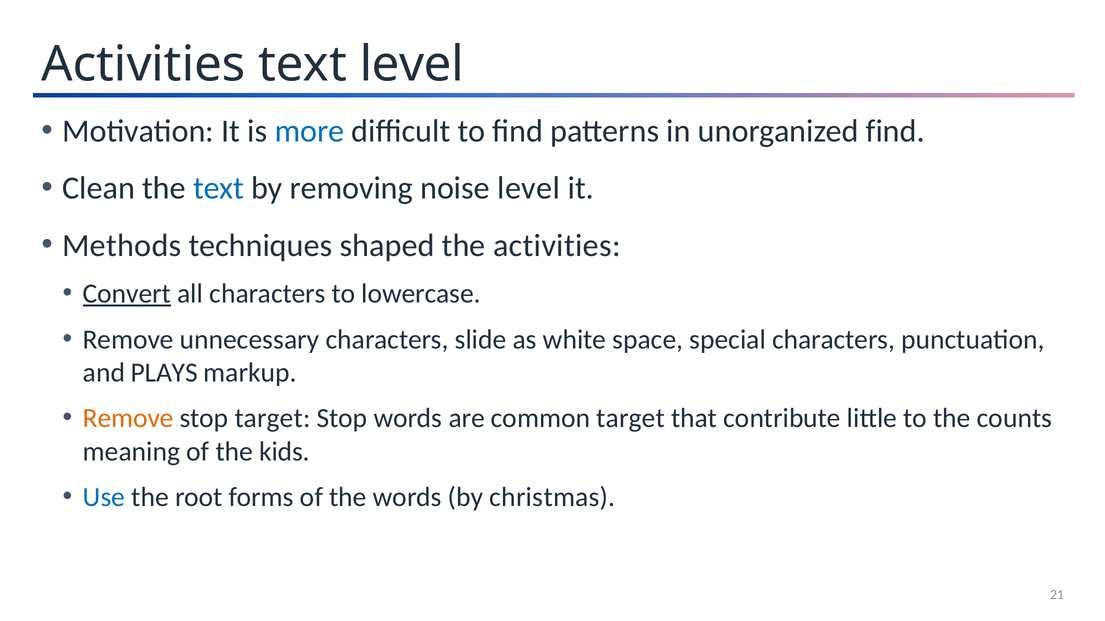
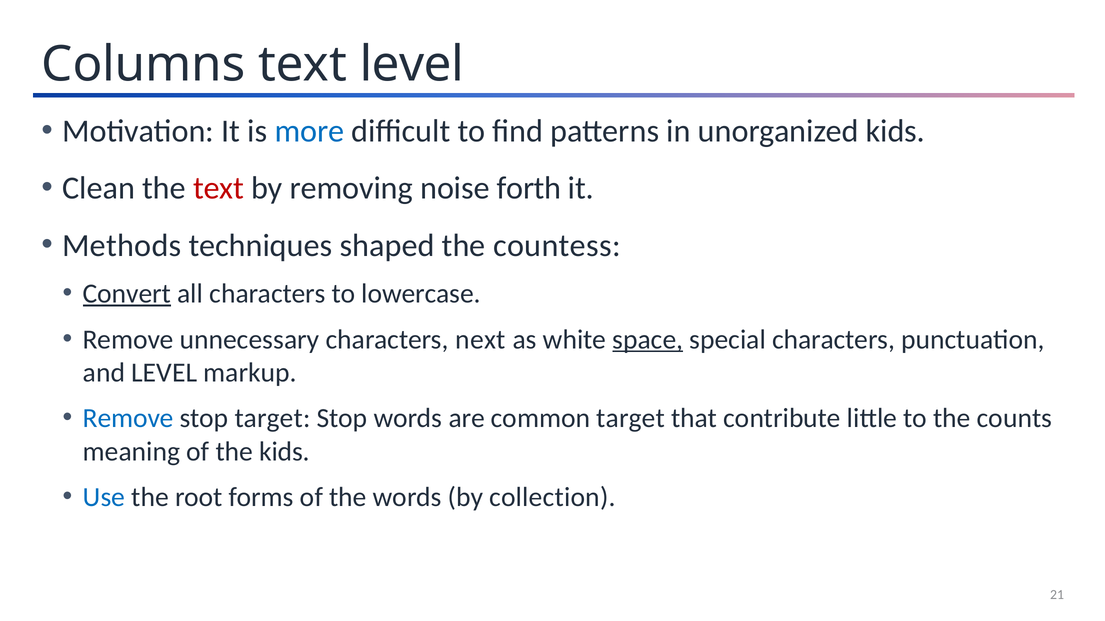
Activities: Activities -> Columns (143, 65)
unorganized find: find -> kids (895, 131)
text colour: blue -> red (219, 189)
noise level: level -> forth (529, 189)
the activities: activities -> countess (557, 246)
slide: slide -> next (480, 340)
space underline: none -> present (648, 340)
and PLAYS: PLAYS -> LEVEL (164, 373)
Remove colour: orange -> blue (128, 419)
christmas: christmas -> collection (552, 498)
